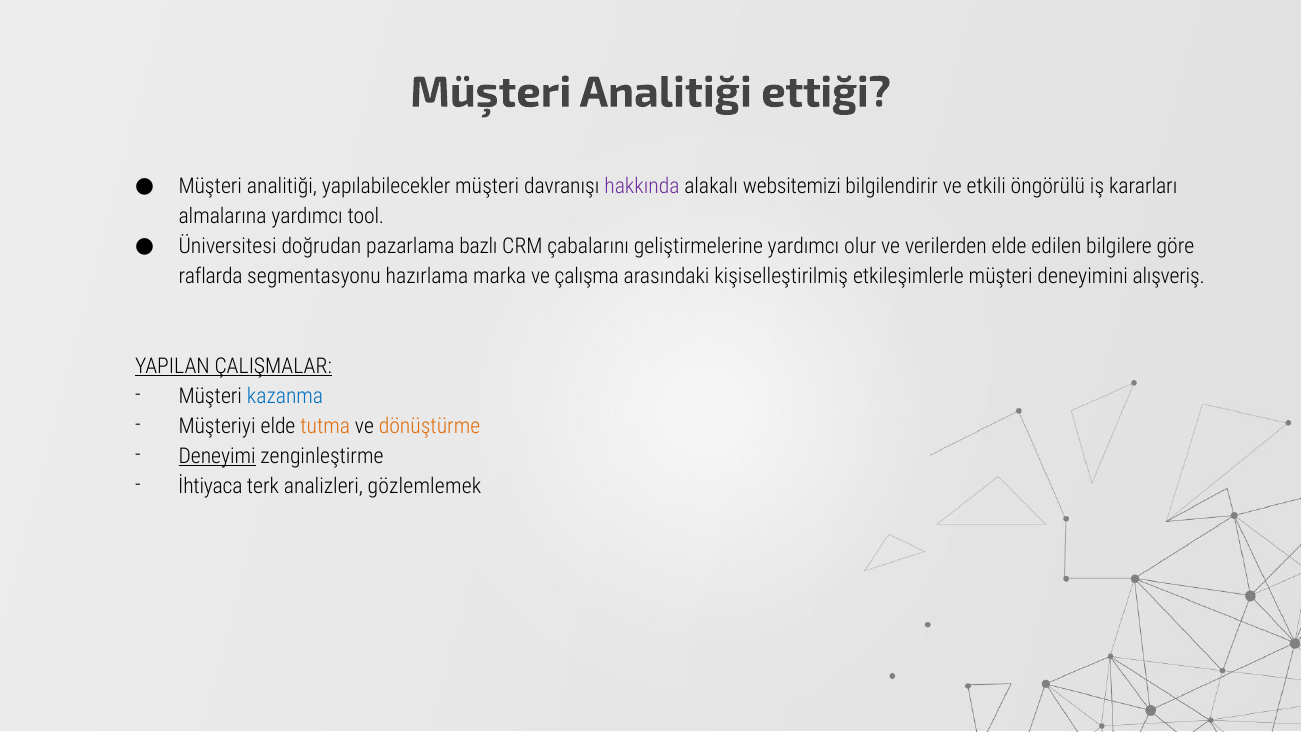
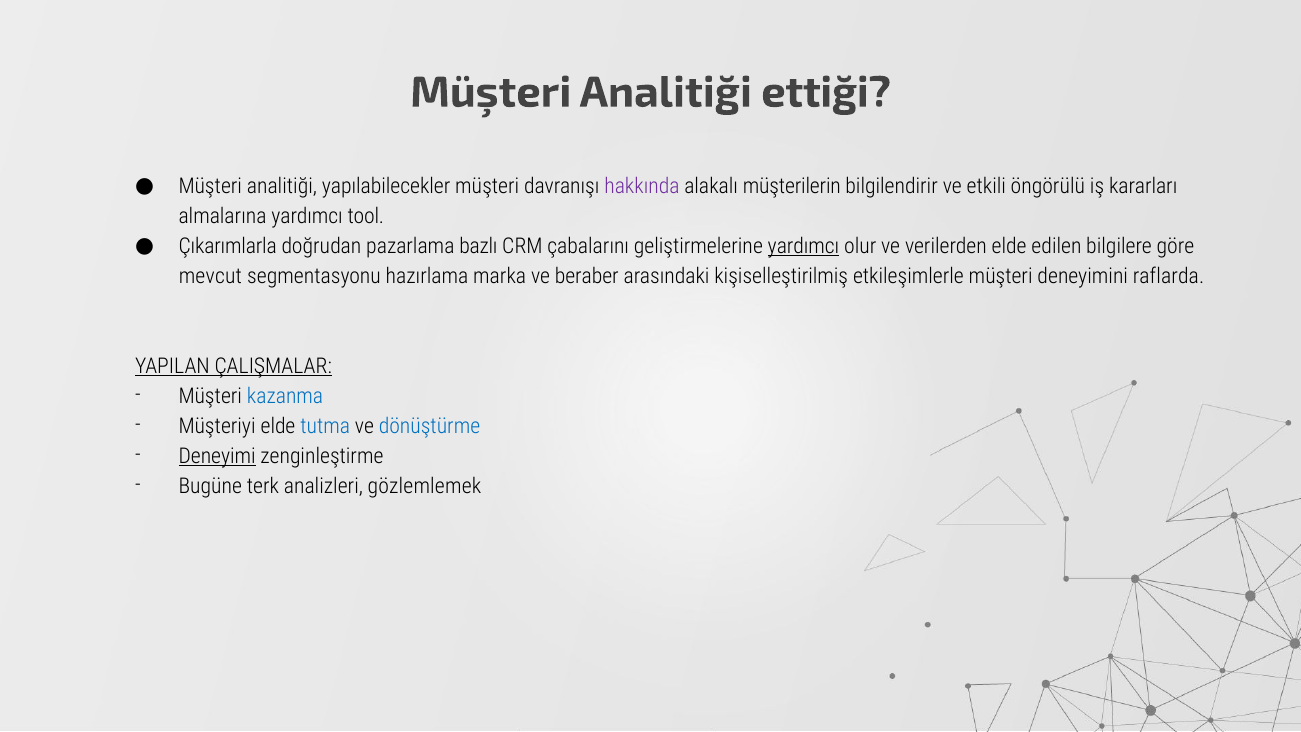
websitemizi: websitemizi -> müşterilerin (792, 187)
Üniversitesi: Üniversitesi -> Çıkarımlarla (228, 246)
yardımcı underline: none -> present (804, 246)
raflarda: raflarda -> mevcut (210, 276)
çalışma: çalışma -> beraber (587, 276)
alışveriş: alışveriş -> raflarda (1168, 276)
tutma colour: orange -> blue (325, 426)
dönüştürme colour: orange -> blue (429, 426)
İhtiyaca: İhtiyaca -> Bugüne (210, 486)
